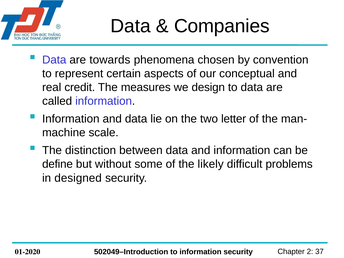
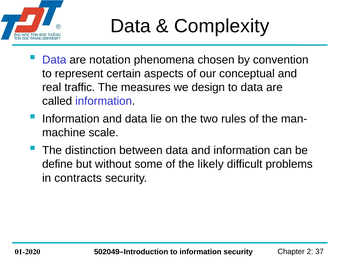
Companies: Companies -> Complexity (222, 26)
towards: towards -> notation (110, 60)
credit: credit -> traffic (80, 87)
letter: letter -> rules (234, 119)
designed: designed -> contracts (78, 178)
